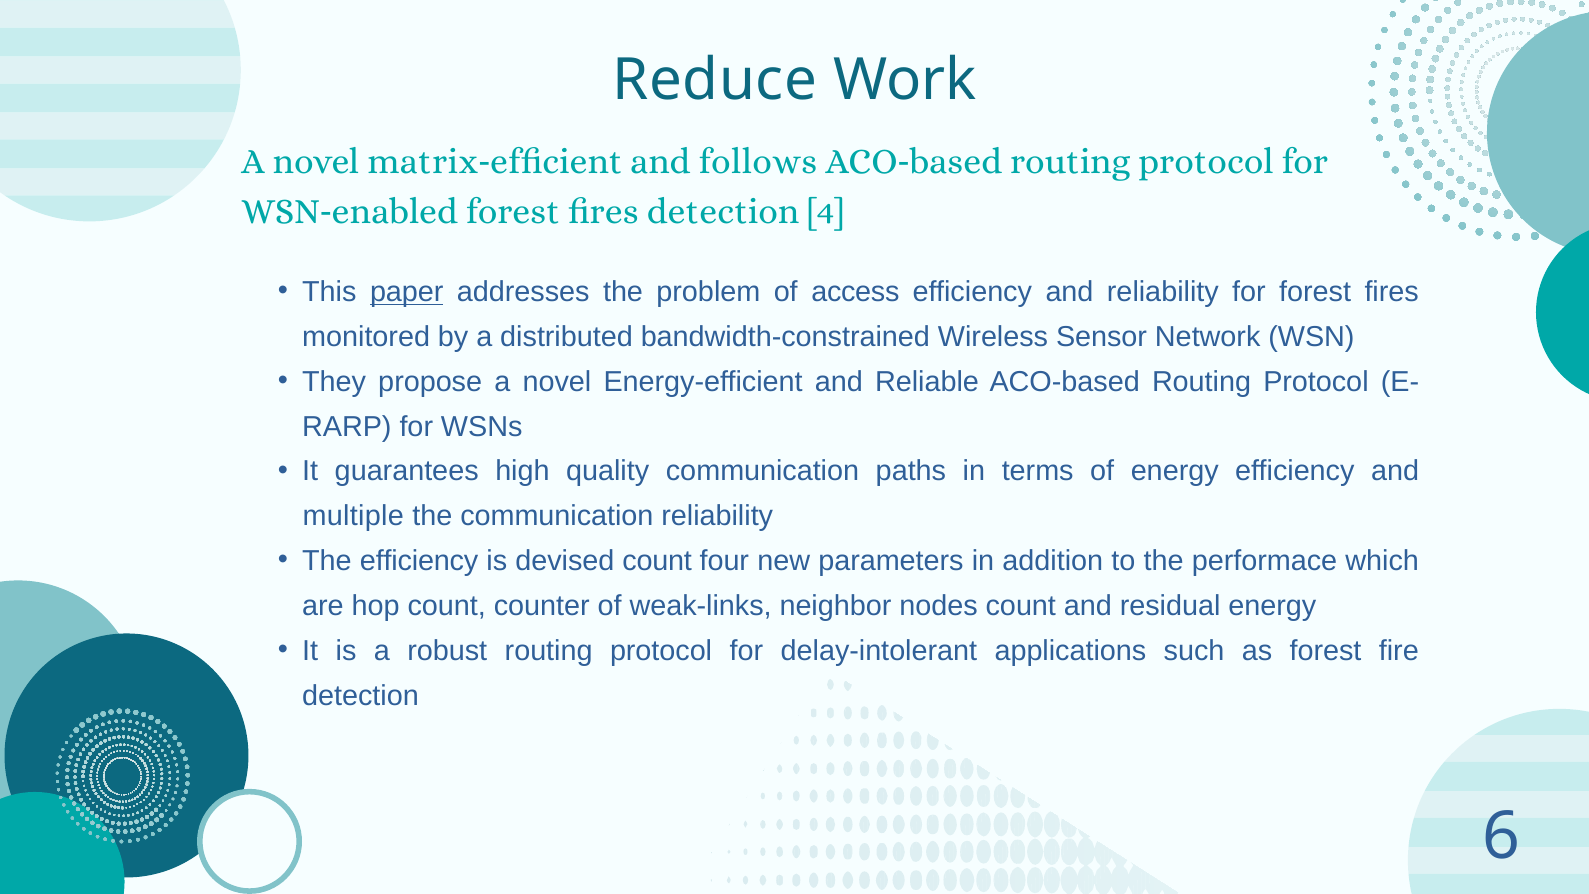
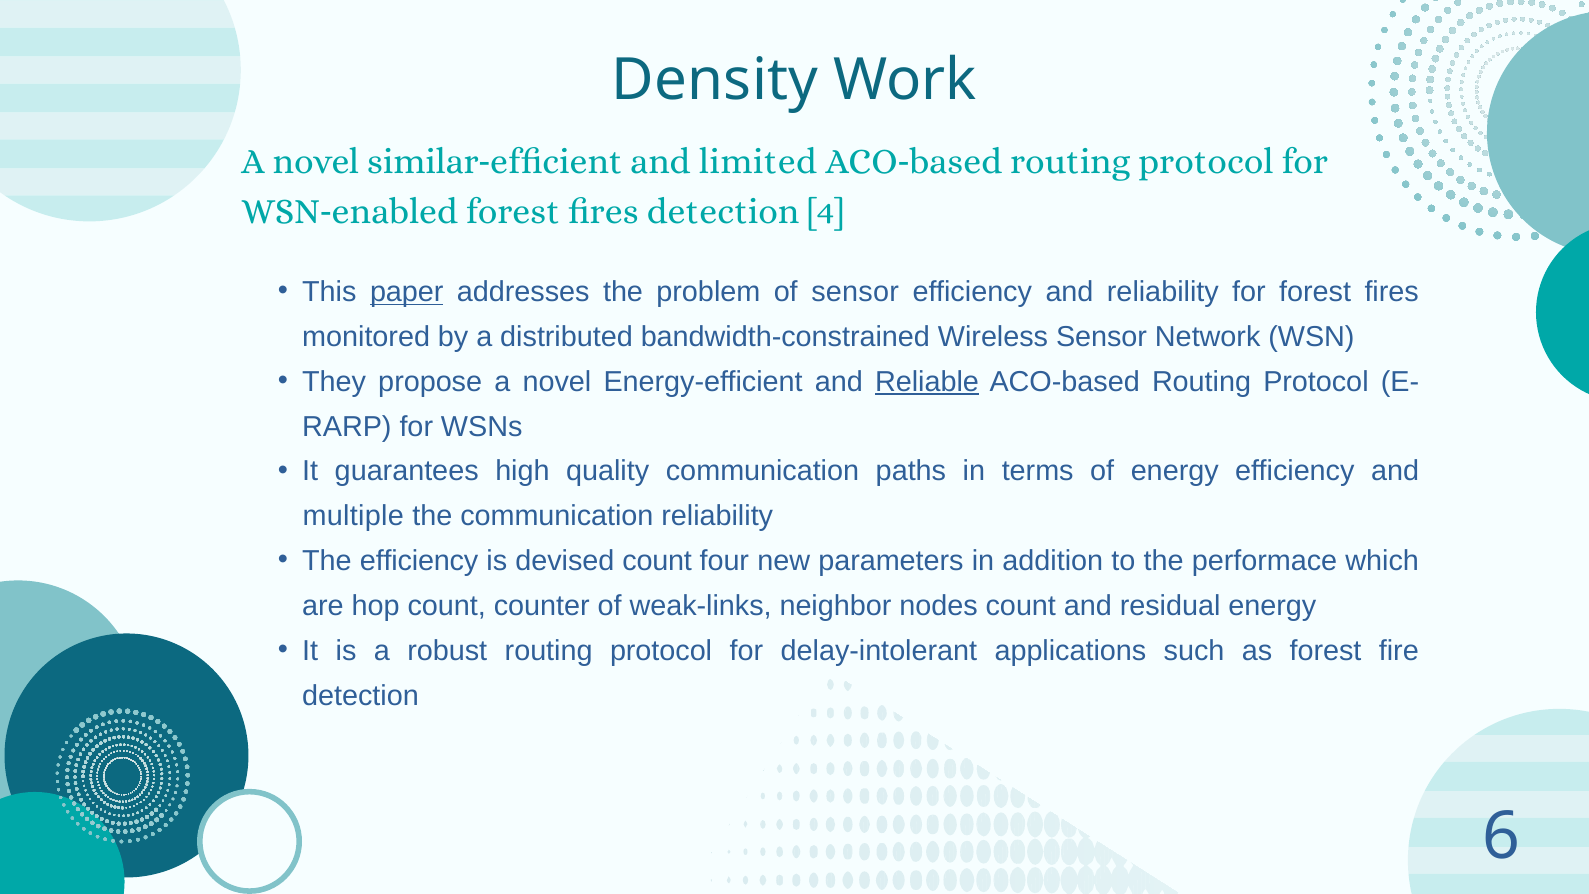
Reduce: Reduce -> Density (715, 80)
matrix: matrix -> similar (423, 162)
follows: follows -> limited (758, 162)
of access: access -> sensor (855, 292)
Reliable underline: none -> present (927, 382)
